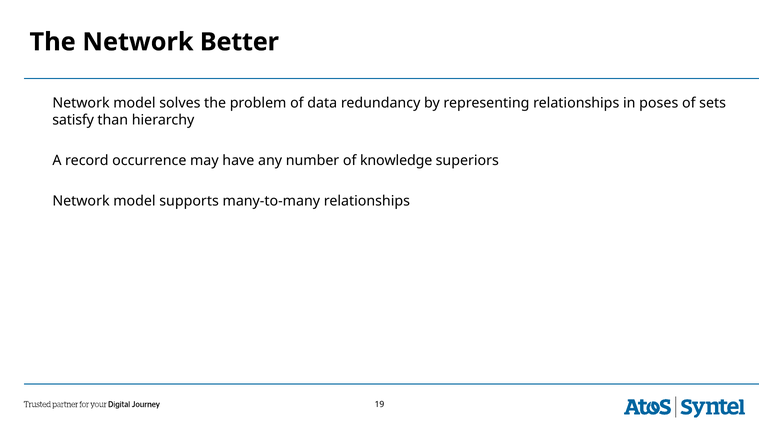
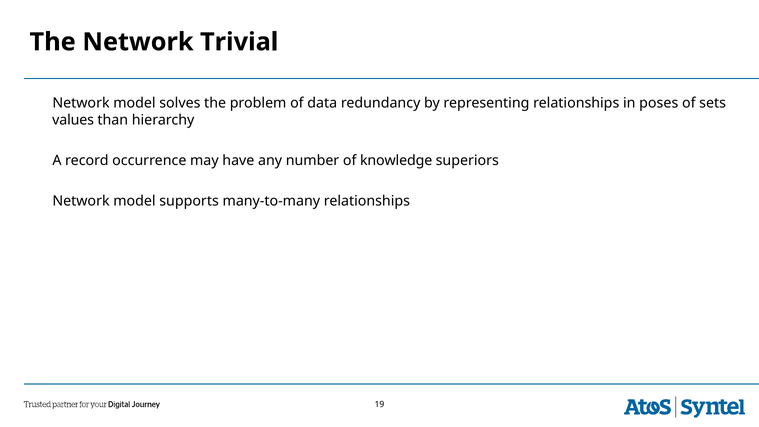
Better: Better -> Trivial (239, 42)
satisfy: satisfy -> values (73, 120)
